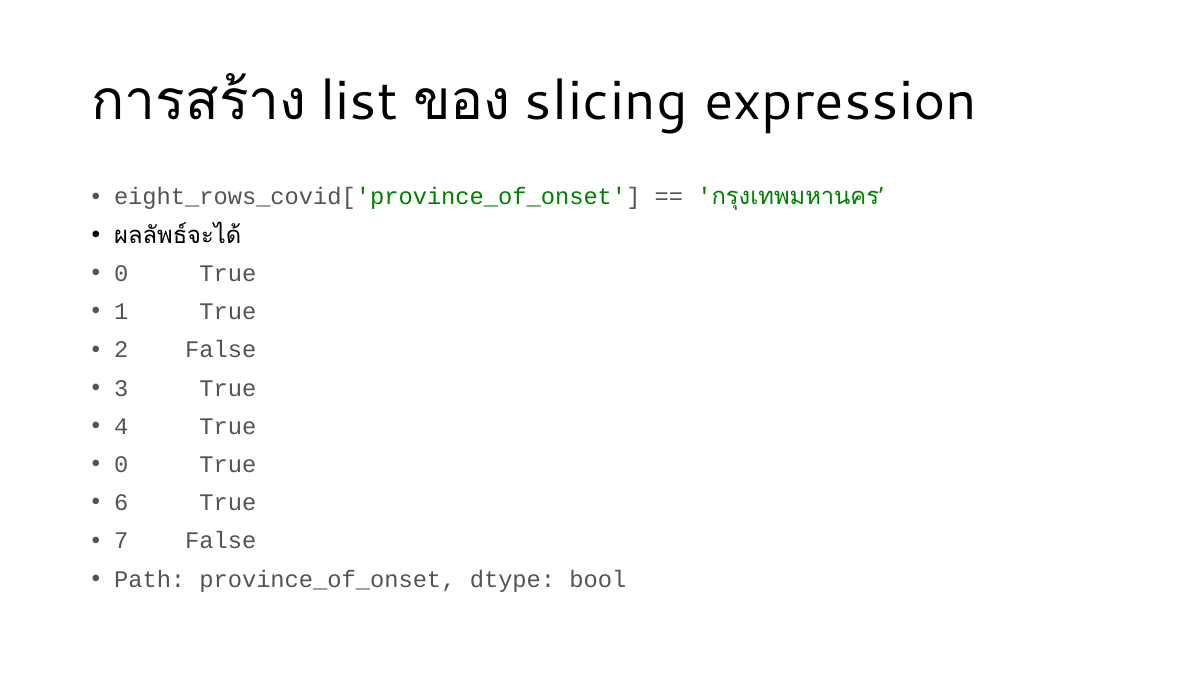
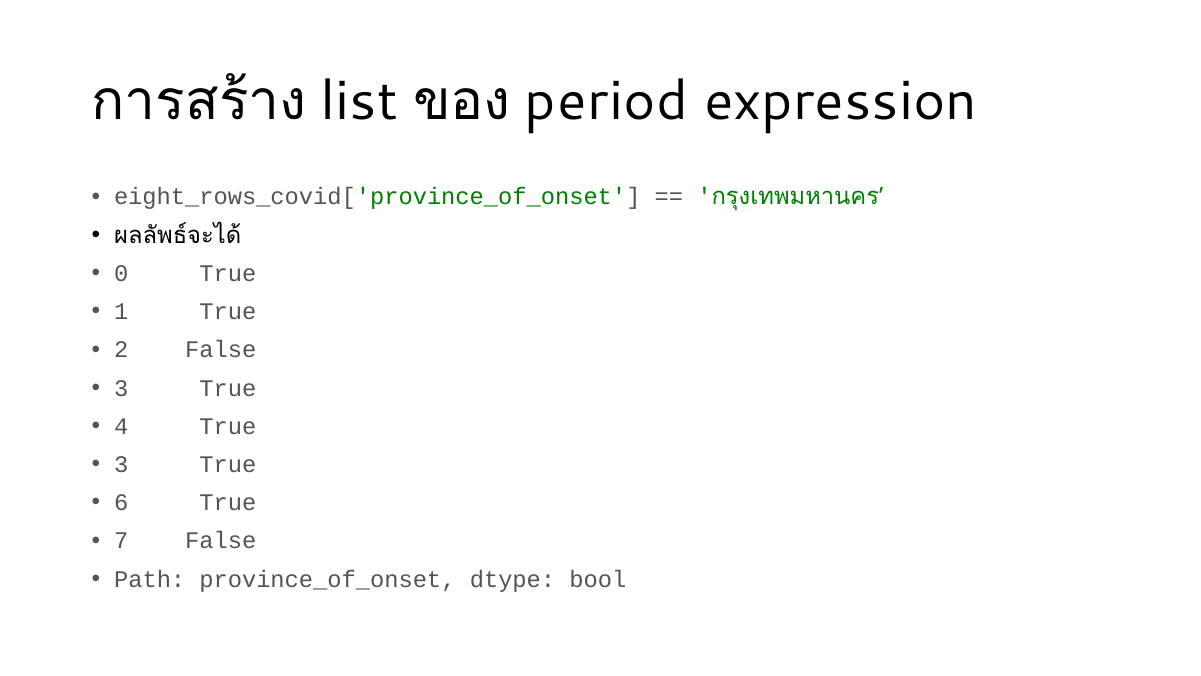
slicing: slicing -> period (607, 101)
0: 0 -> 3 (121, 464)
